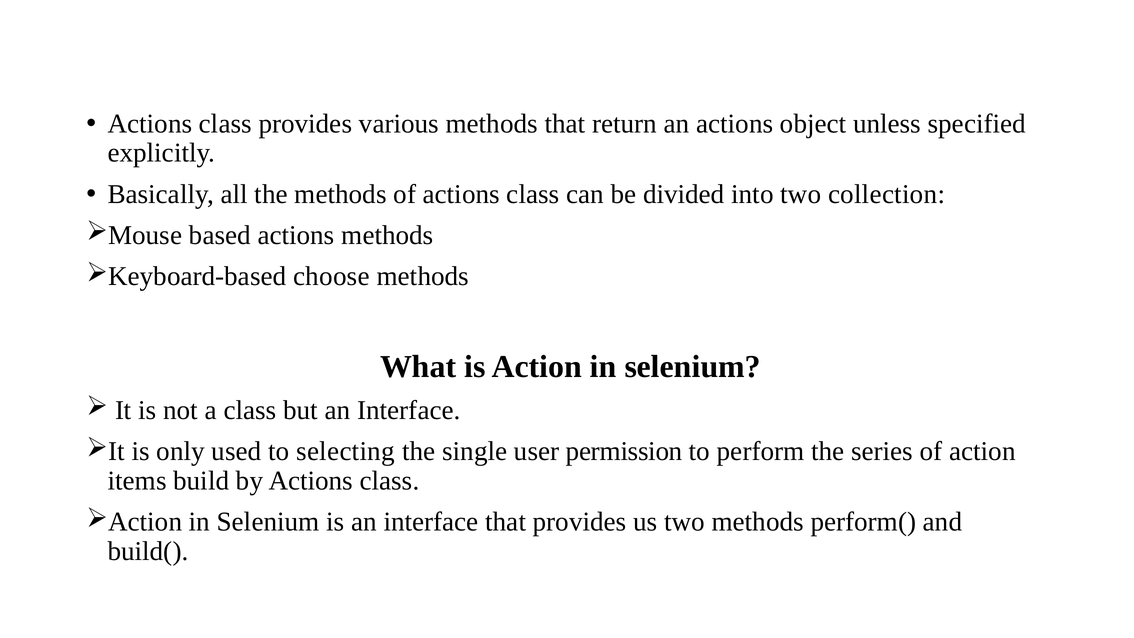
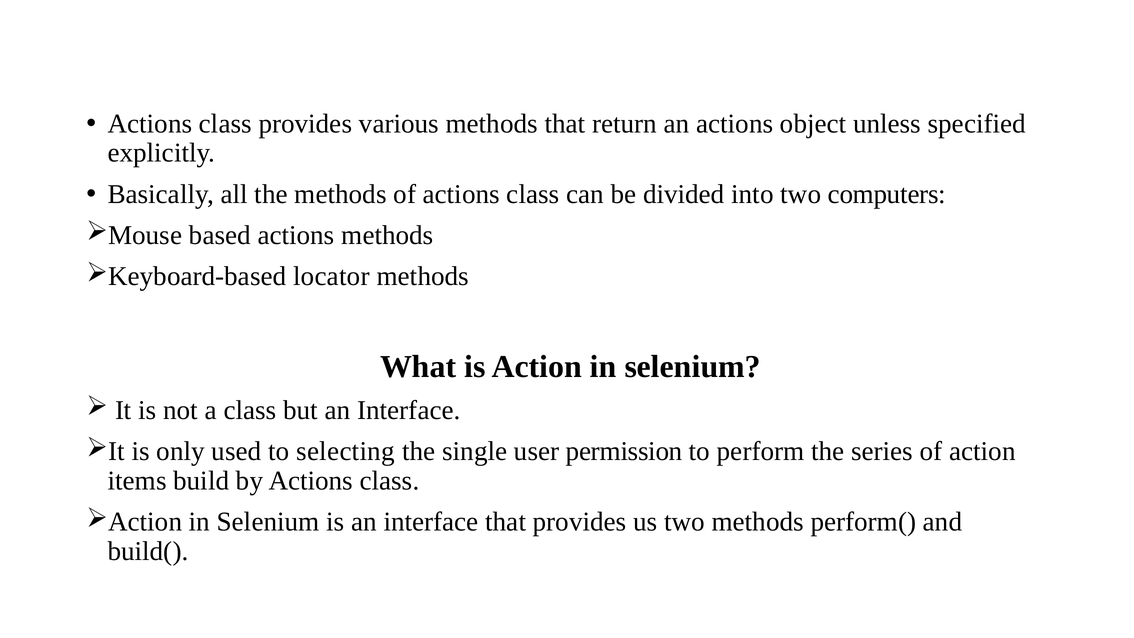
collection: collection -> computers (887, 194)
choose: choose -> locator (331, 276)
